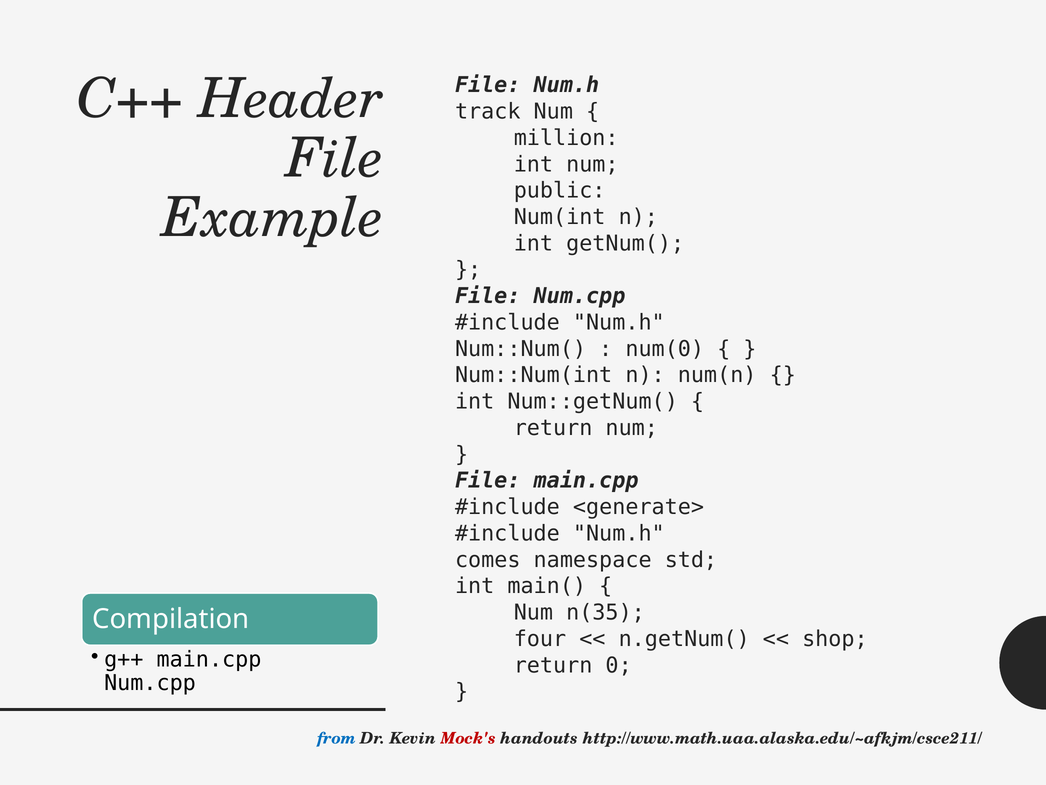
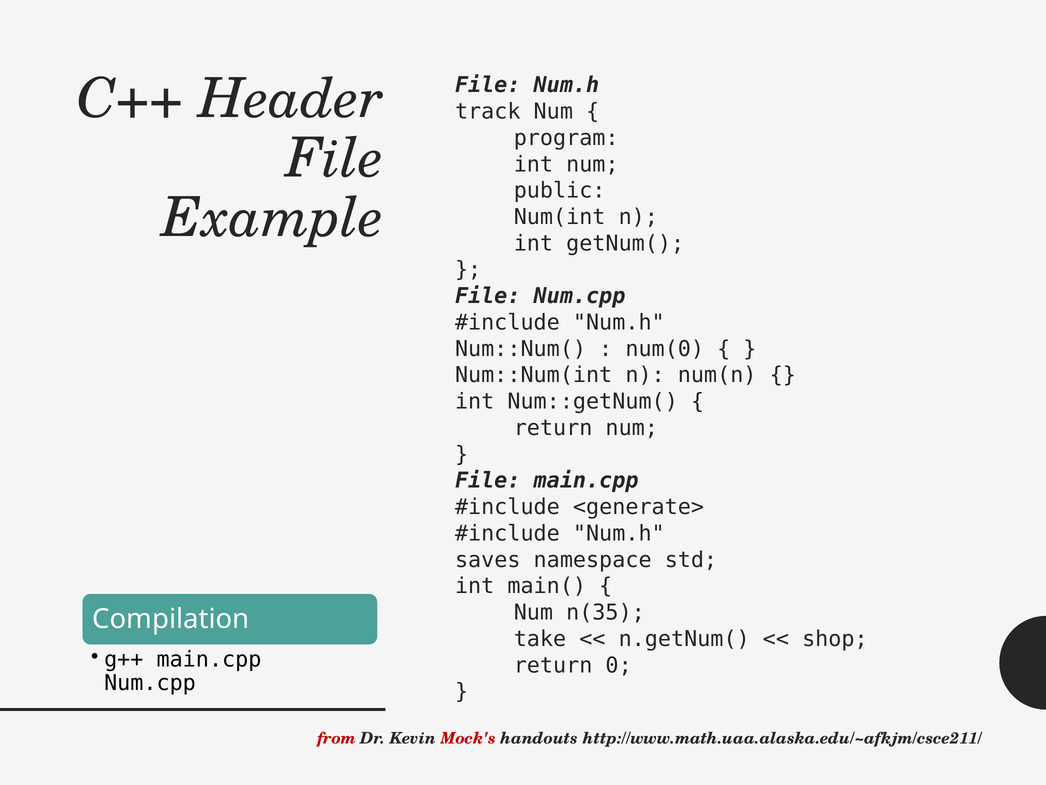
million: million -> program (566, 138)
comes: comes -> saves (488, 560)
four: four -> take (540, 639)
from colour: blue -> red (336, 738)
